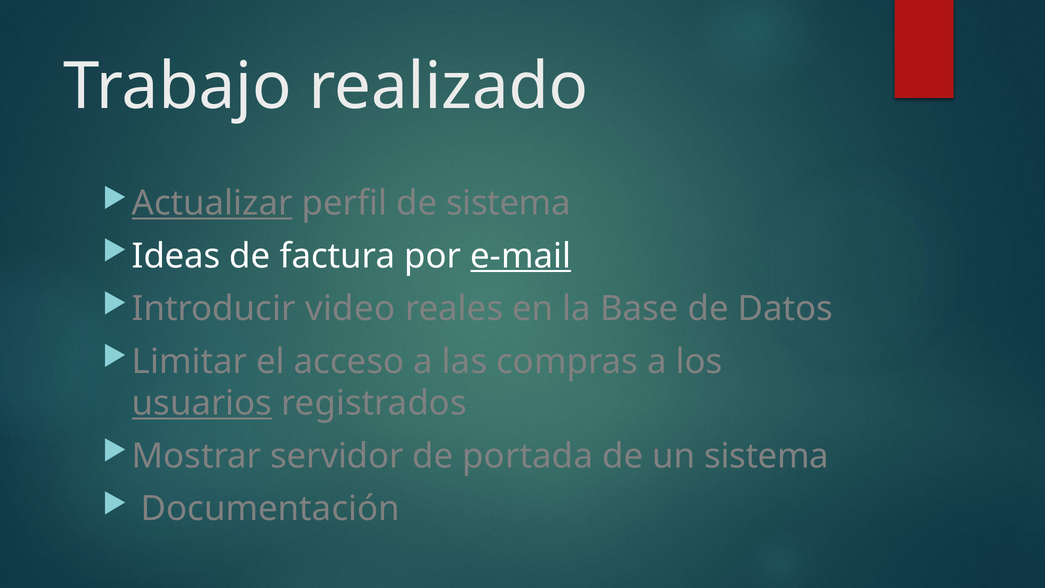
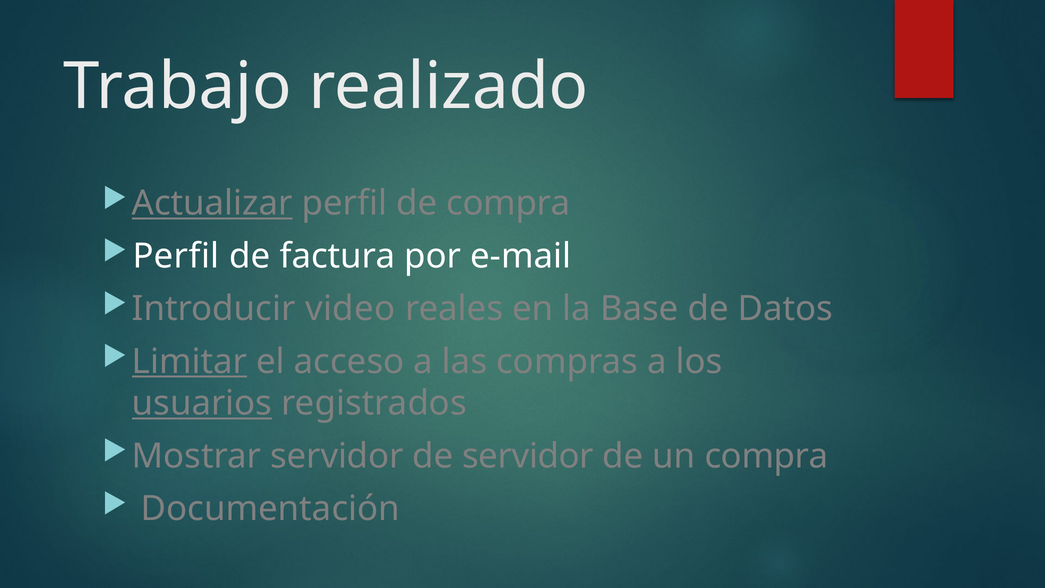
de sistema: sistema -> compra (508, 203)
Ideas: Ideas -> Perfil (176, 256)
e-mail underline: present -> none (521, 256)
Limitar underline: none -> present (189, 361)
de portada: portada -> servidor (528, 456)
un sistema: sistema -> compra (766, 456)
